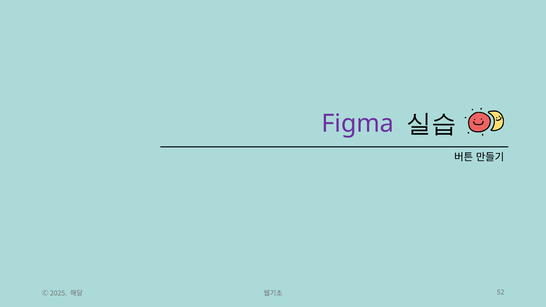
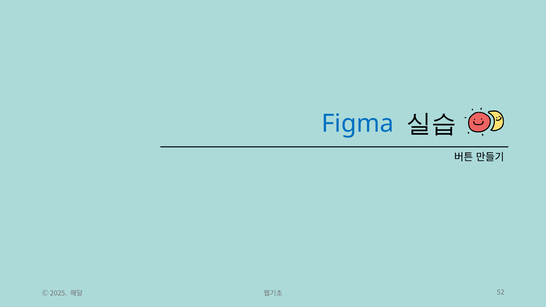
Figma colour: purple -> blue (358, 124)
